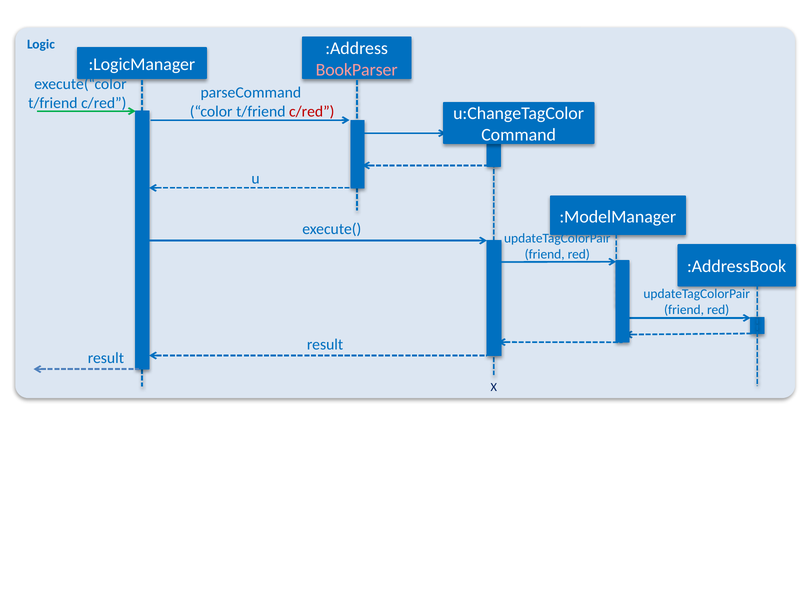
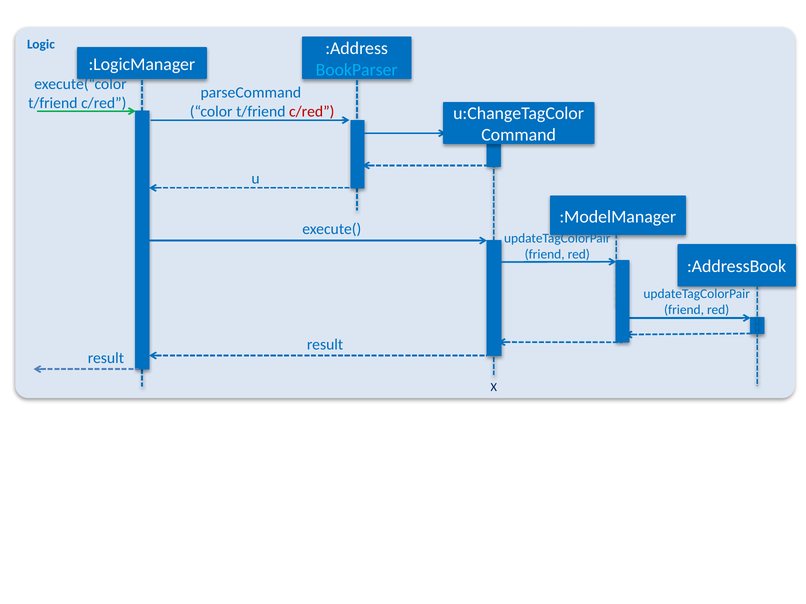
BookParser colour: pink -> light blue (357, 70)
